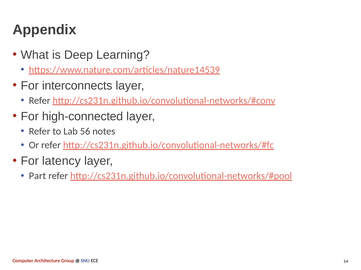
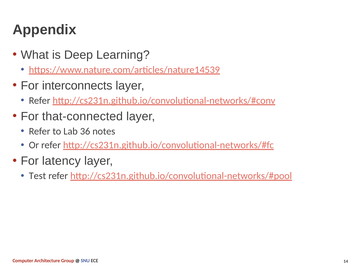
high-connected: high-connected -> that-connected (82, 117)
56: 56 -> 36 (85, 132)
Part: Part -> Test (37, 176)
